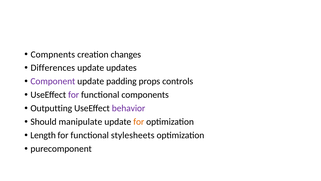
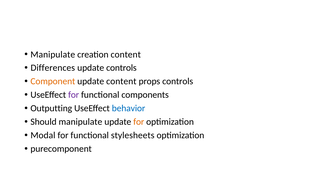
Compnents: Compnents -> Manipulate (53, 54)
creation changes: changes -> content (126, 54)
update updates: updates -> controls (121, 68)
Component colour: purple -> orange (53, 81)
update padding: padding -> content (121, 81)
behavior colour: purple -> blue (129, 108)
Length: Length -> Modal (43, 135)
